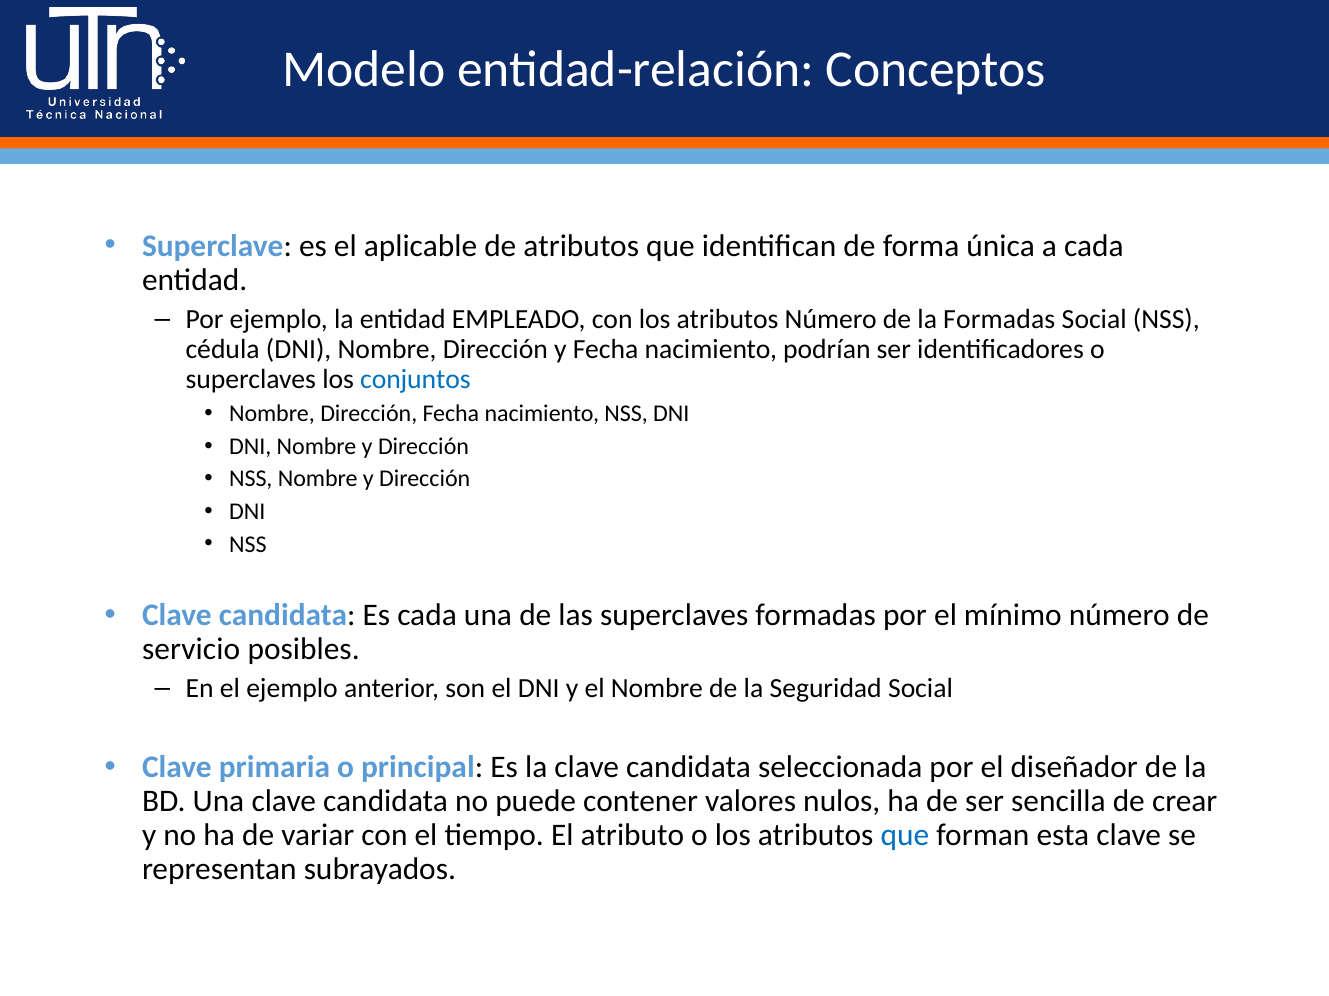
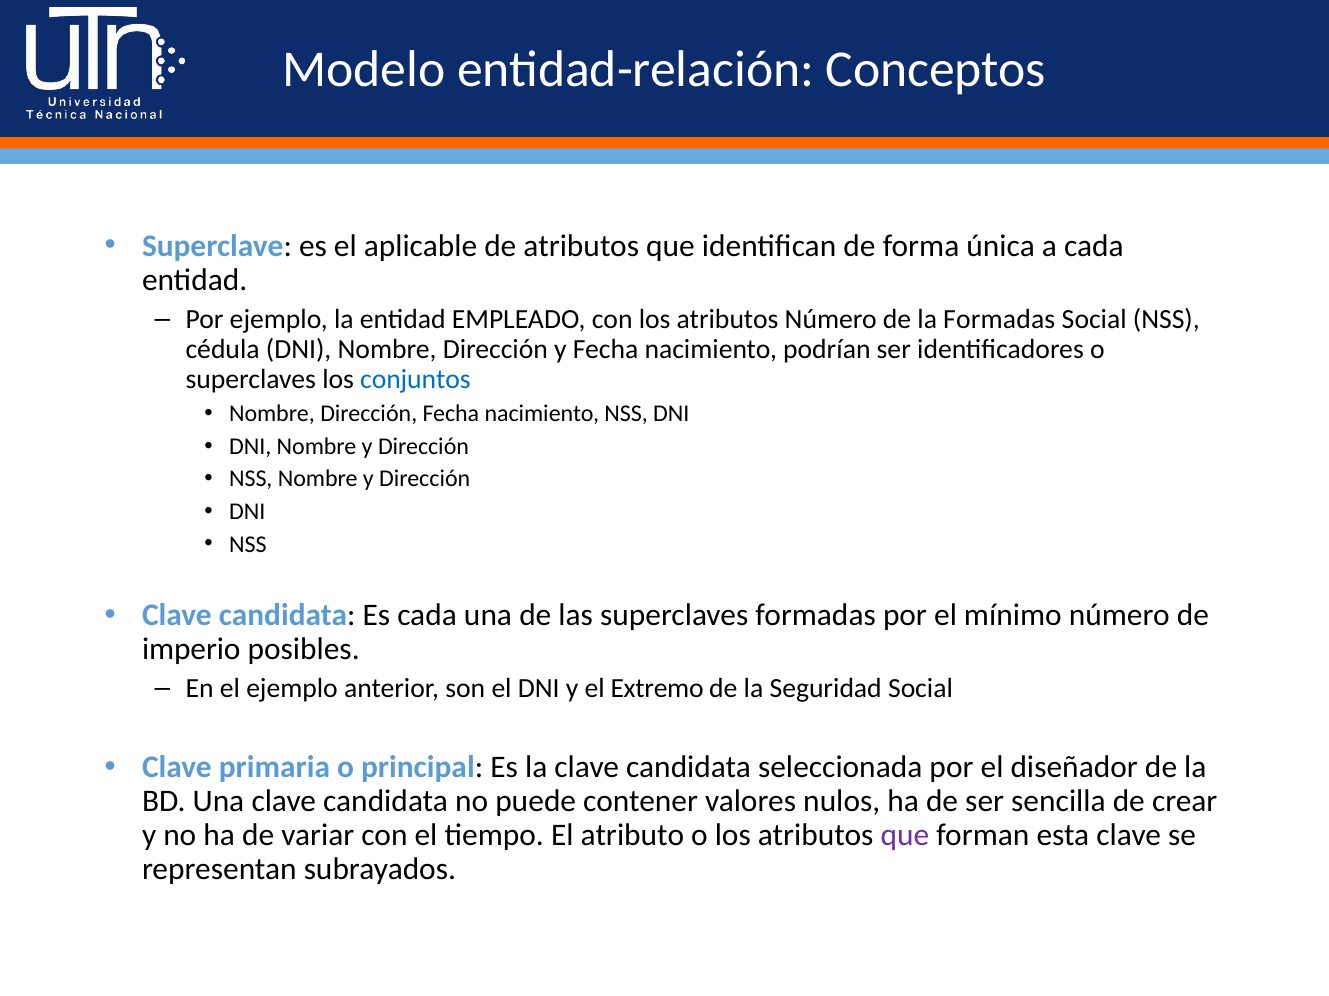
servicio: servicio -> imperio (191, 650)
el Nombre: Nombre -> Extremo (657, 689)
que colour: blue -> purple (905, 835)
